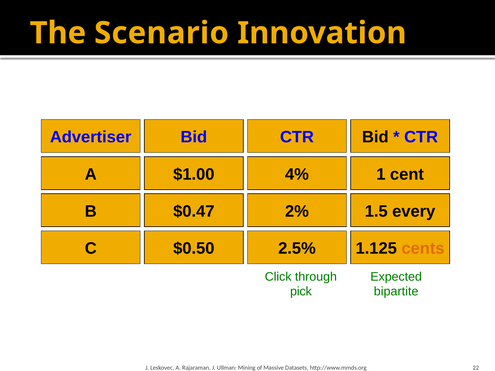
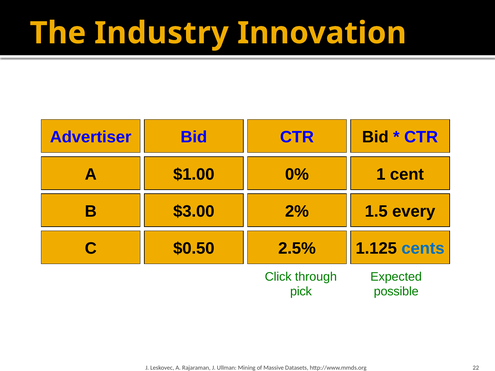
Scenario: Scenario -> Industry (161, 33)
4%: 4% -> 0% (297, 174)
$0.47: $0.47 -> $3.00 (194, 212)
cents colour: orange -> blue (423, 249)
bipartite: bipartite -> possible (396, 292)
